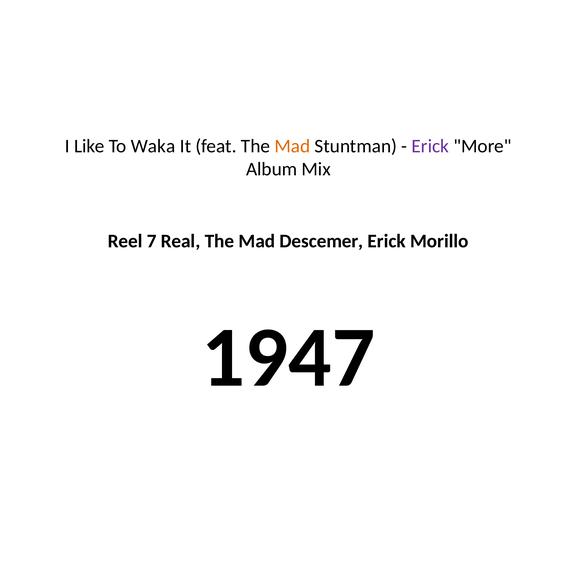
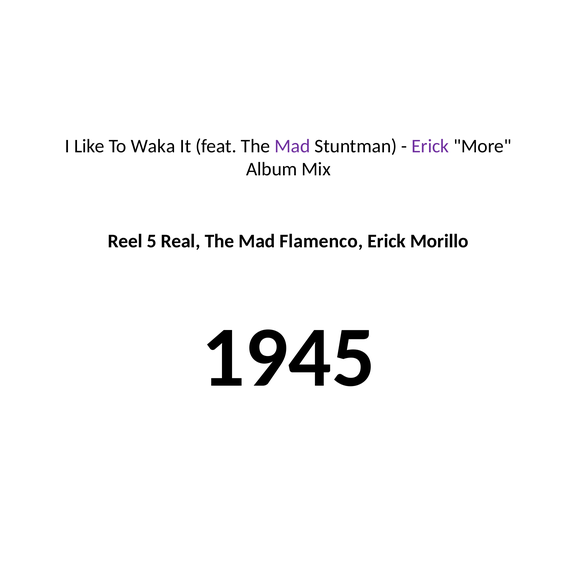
Mad colour: orange -> purple (292, 146)
7: 7 -> 5 (152, 241)
Descemer: Descemer -> Flamenco (321, 241)
1947: 1947 -> 1945 (288, 358)
